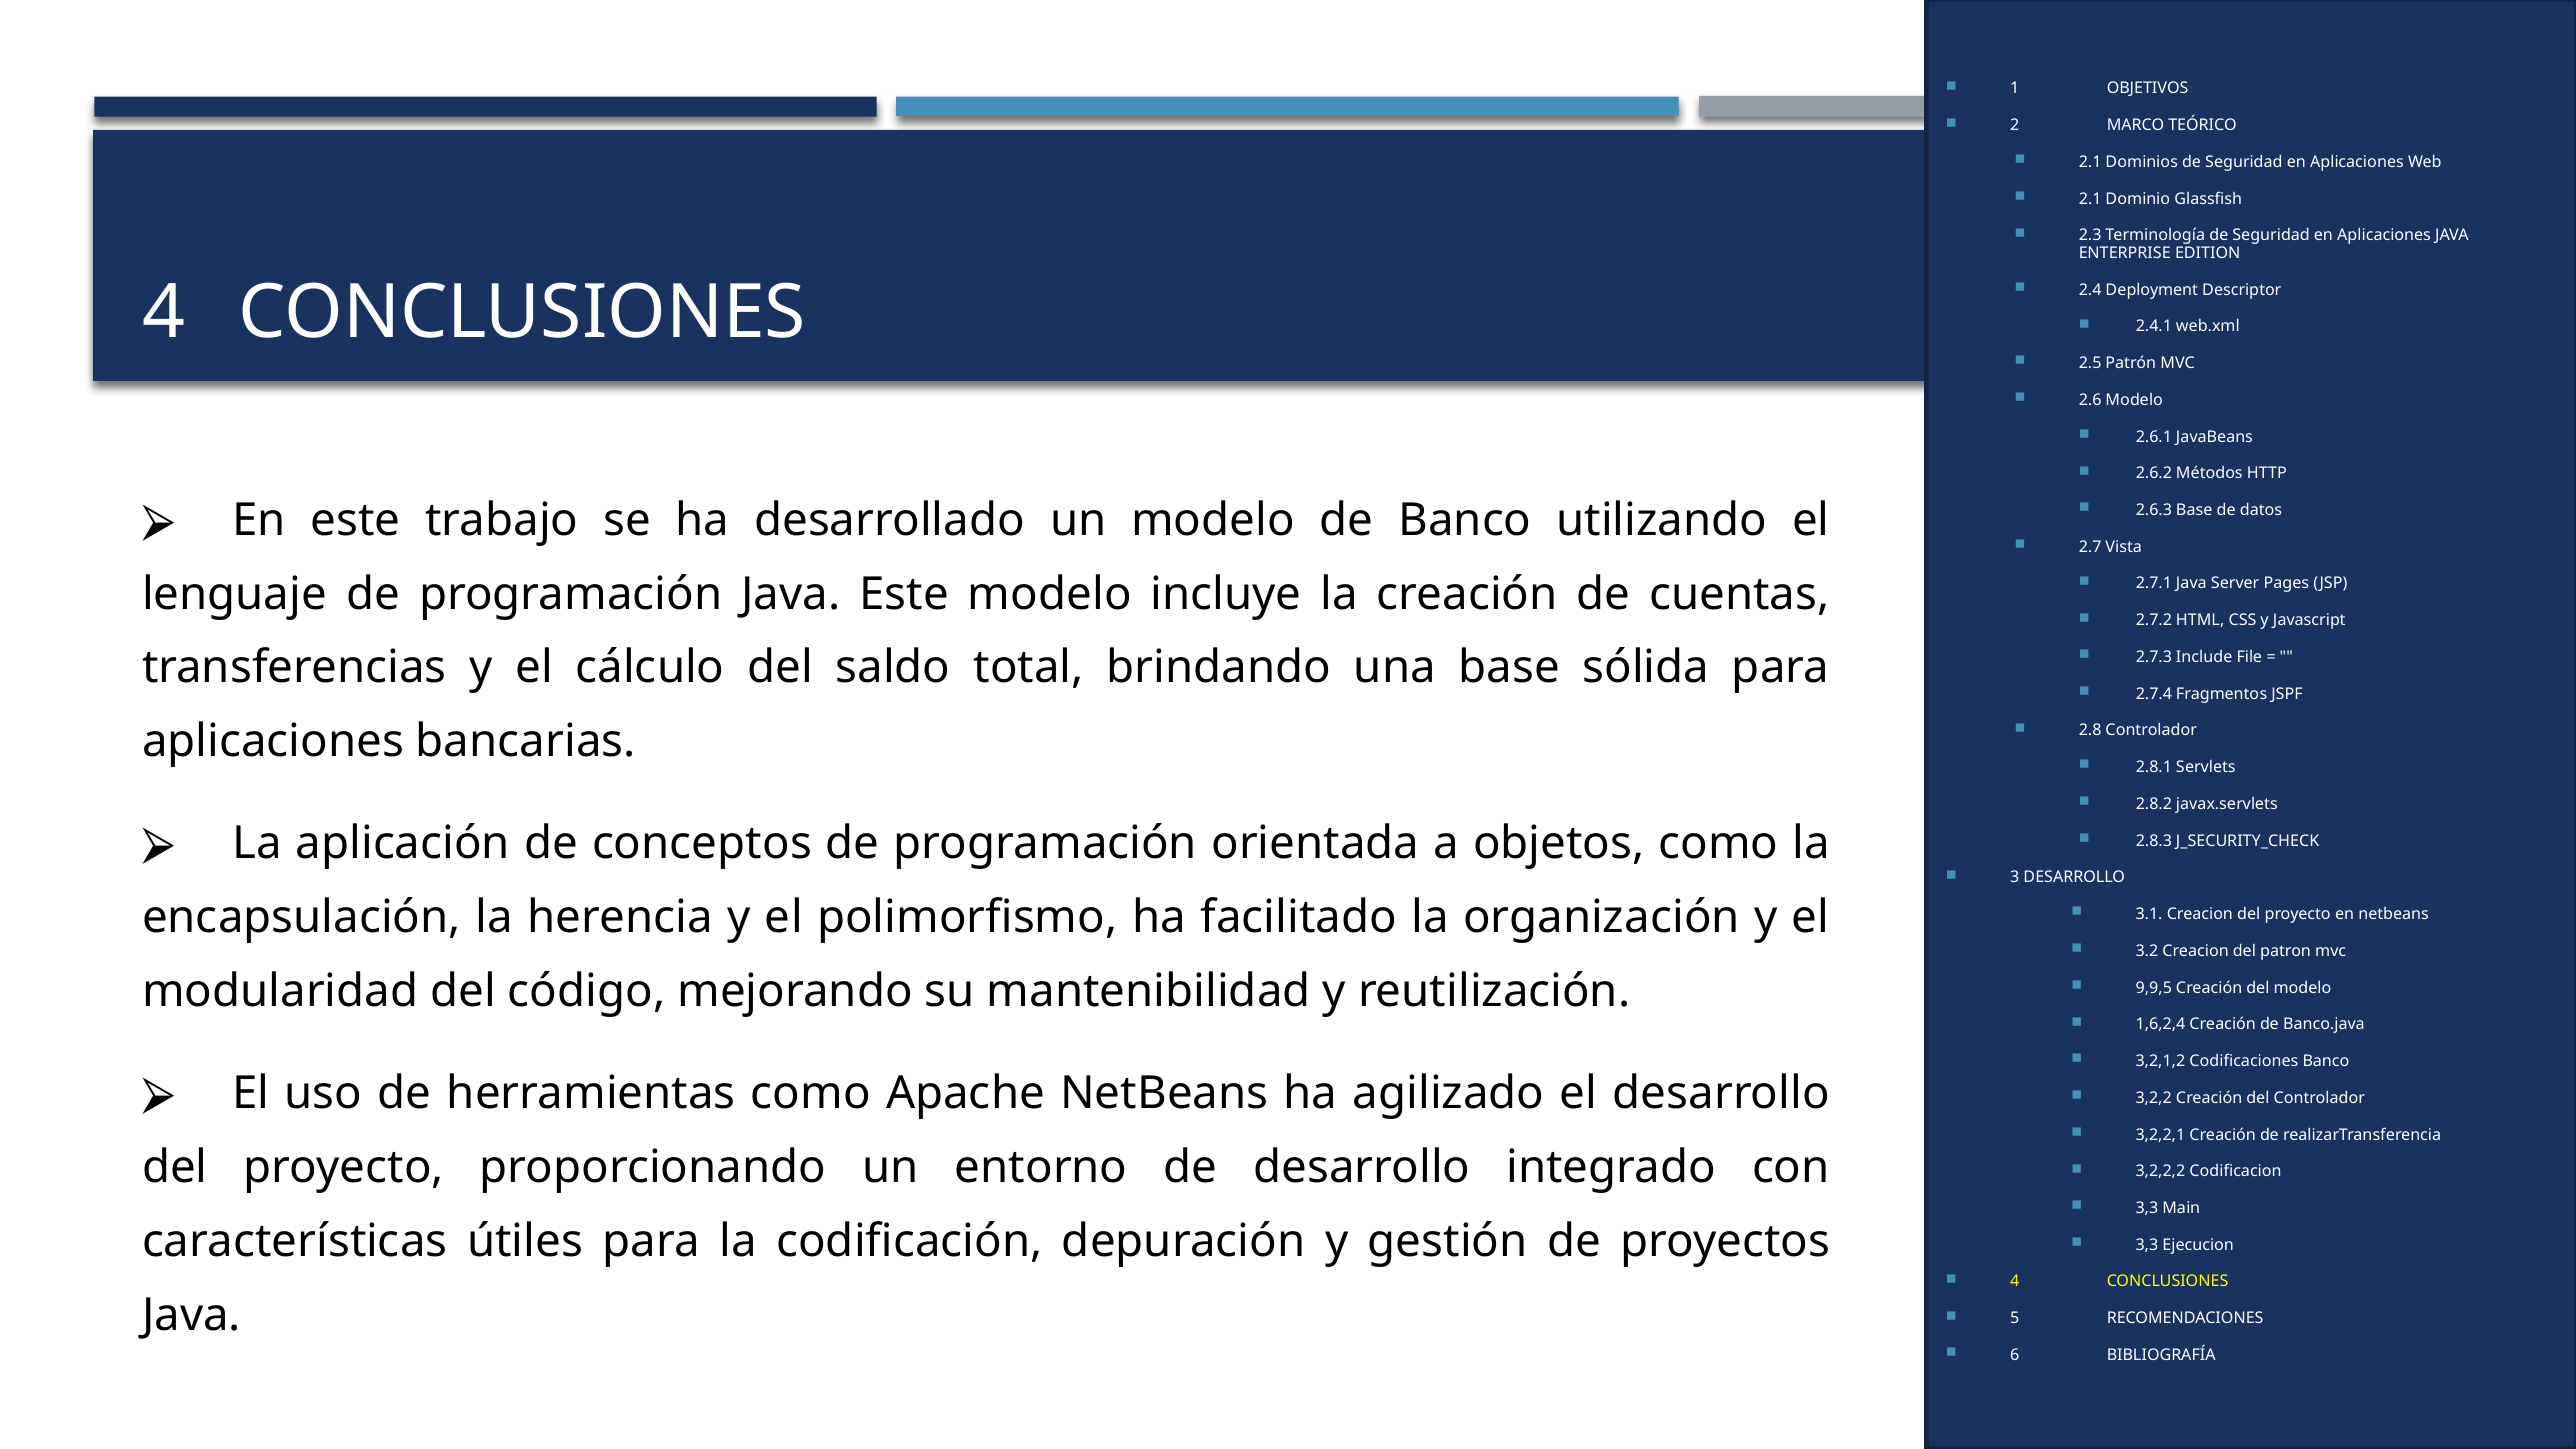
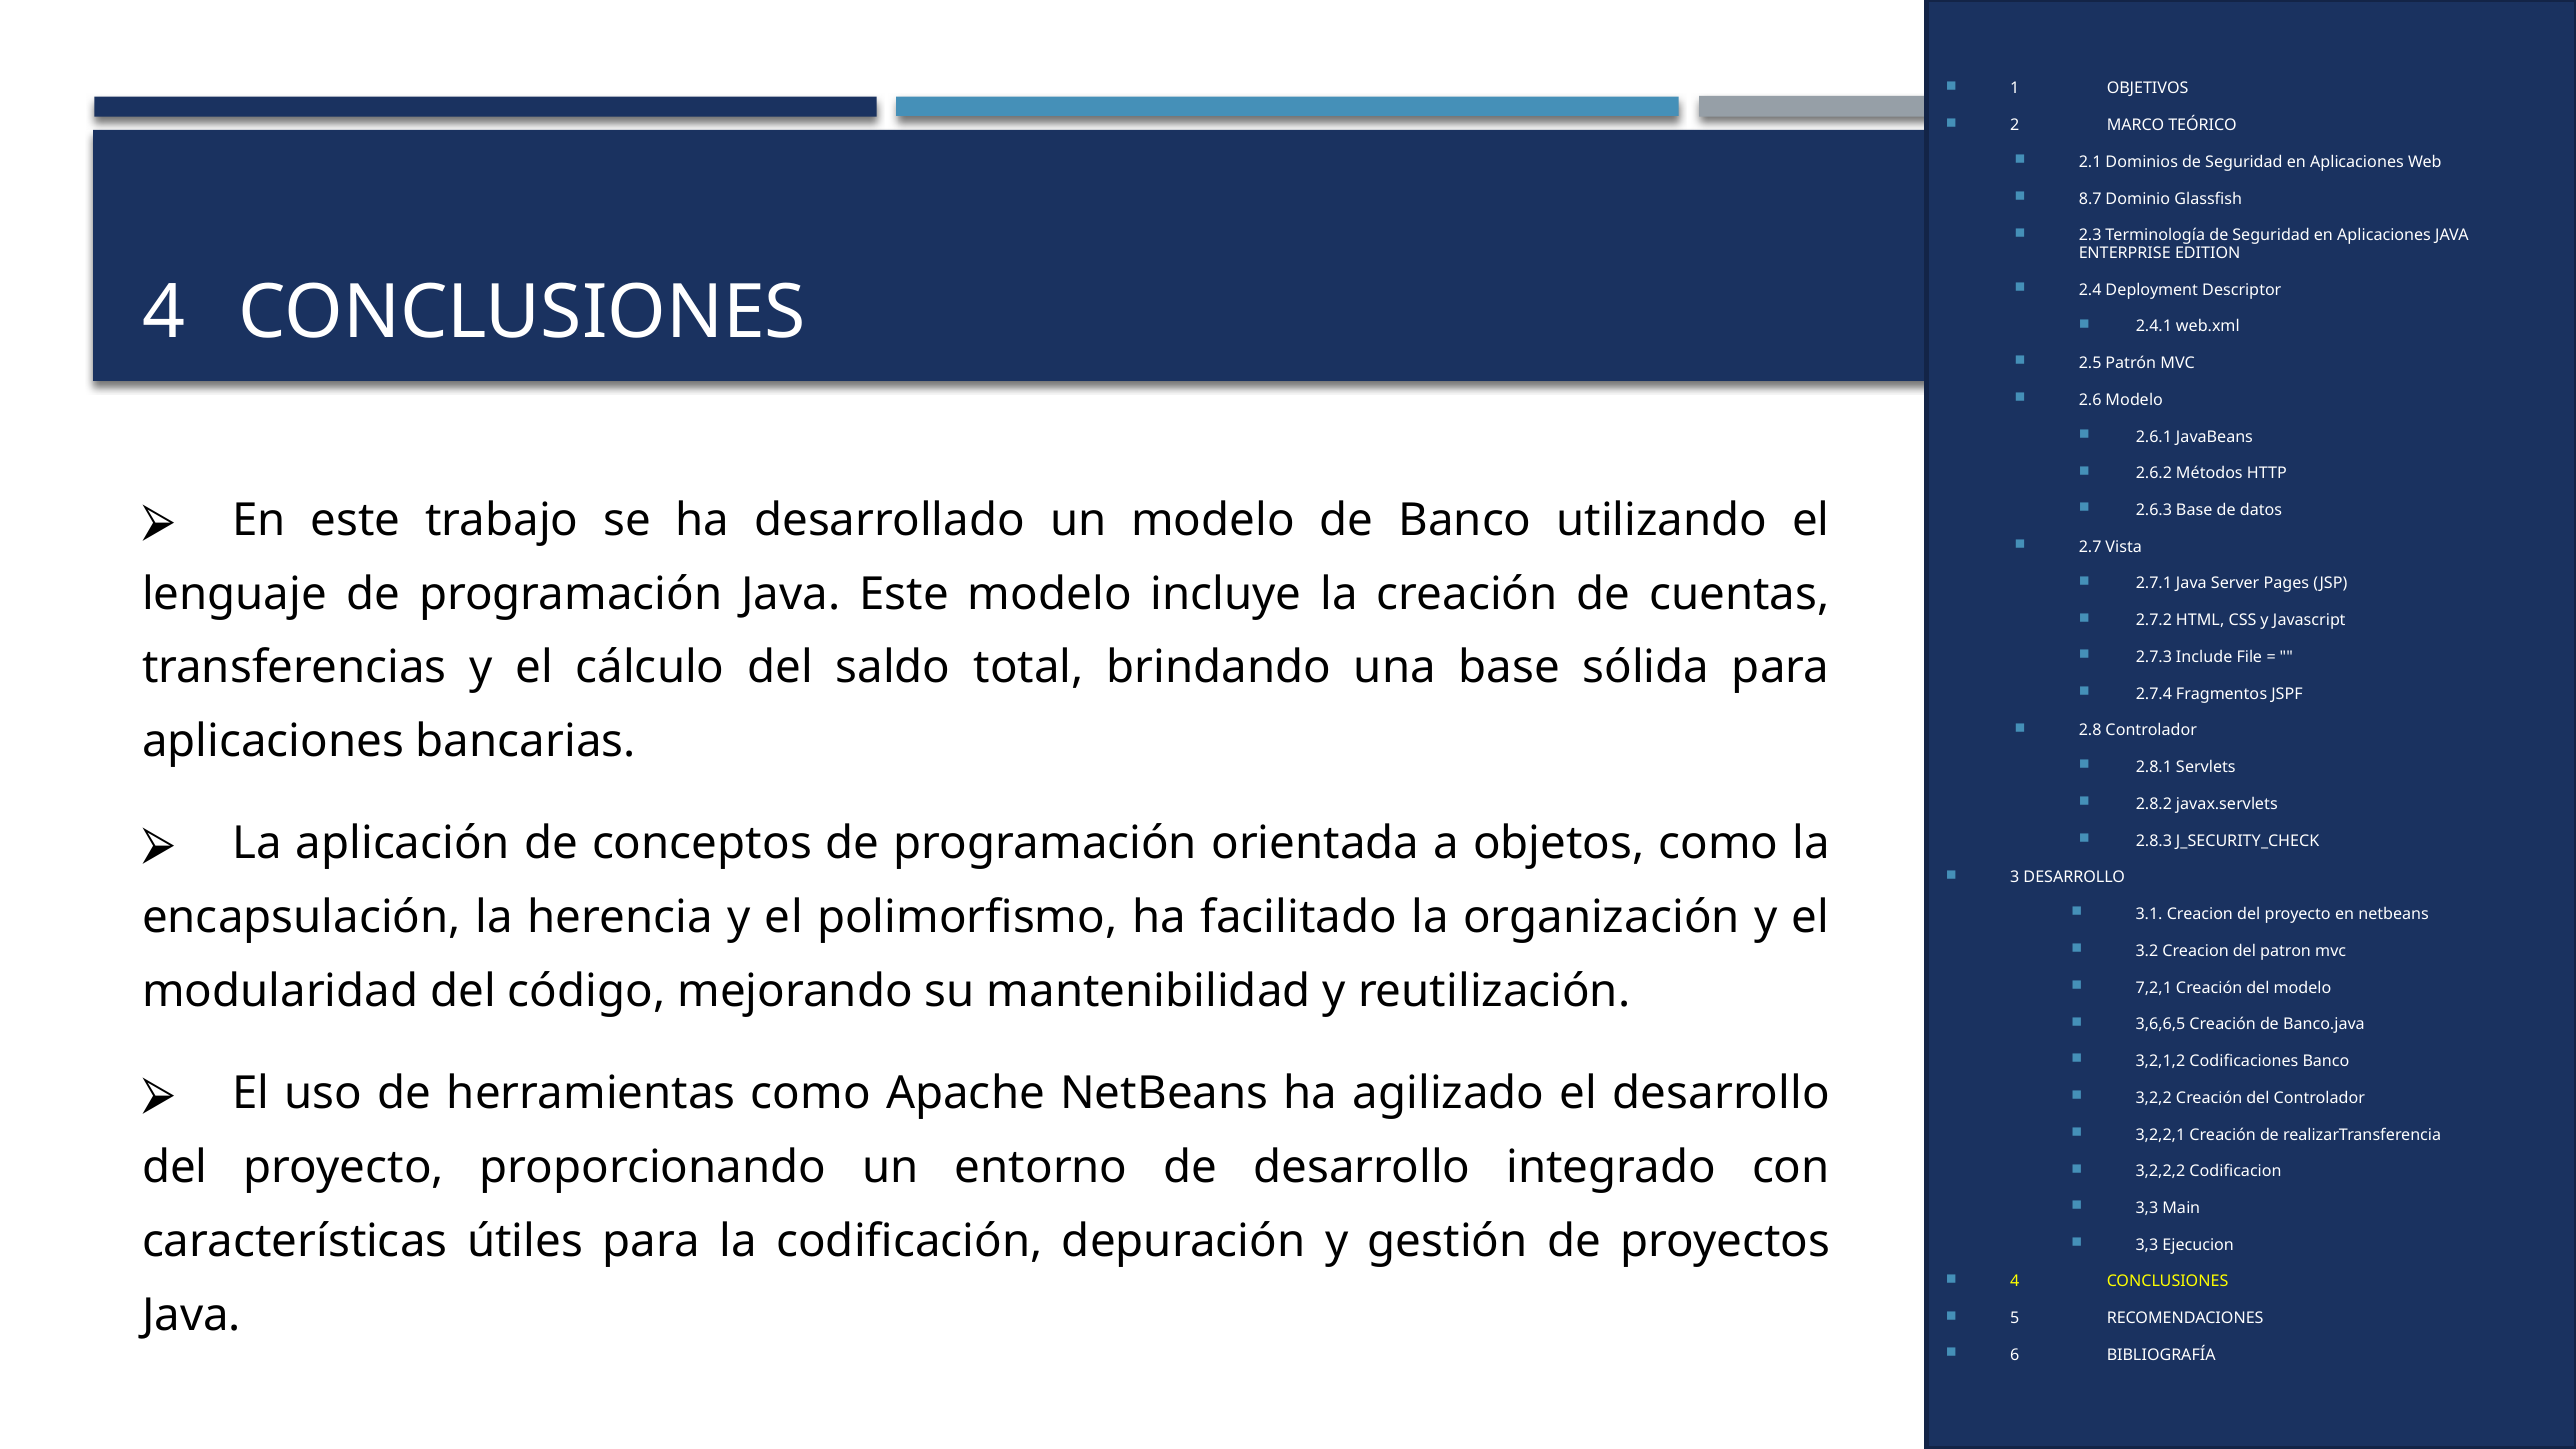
2.1: 2.1 -> 8.7 (2090, 199)
9,9,5: 9,9,5 -> 7,2,1 (2154, 988)
1,6,2,4: 1,6,2,4 -> 3,6,6,5 (2161, 1024)
